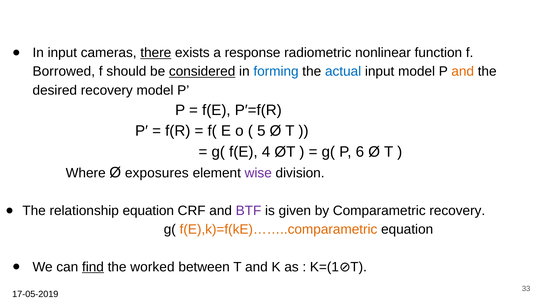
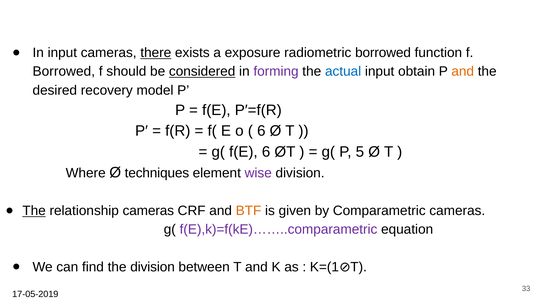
response: response -> exposure (253, 53)
radiometric nonlinear: nonlinear -> borrowed (383, 53)
forming colour: blue -> purple (276, 72)
input model: model -> obtain (417, 72)
5: 5 -> 6 (261, 131)
f(E 4: 4 -> 6 (266, 152)
6: 6 -> 5 (360, 152)
exposures: exposures -> techniques (157, 173)
The underline: none -> present (34, 211)
relationship equation: equation -> cameras (148, 211)
BTF colour: purple -> orange (249, 211)
Comparametric recovery: recovery -> cameras (457, 211)
f(E),k)=f(kE)……..comparametric colour: orange -> purple (278, 230)
find underline: present -> none (93, 267)
the worked: worked -> division (153, 267)
